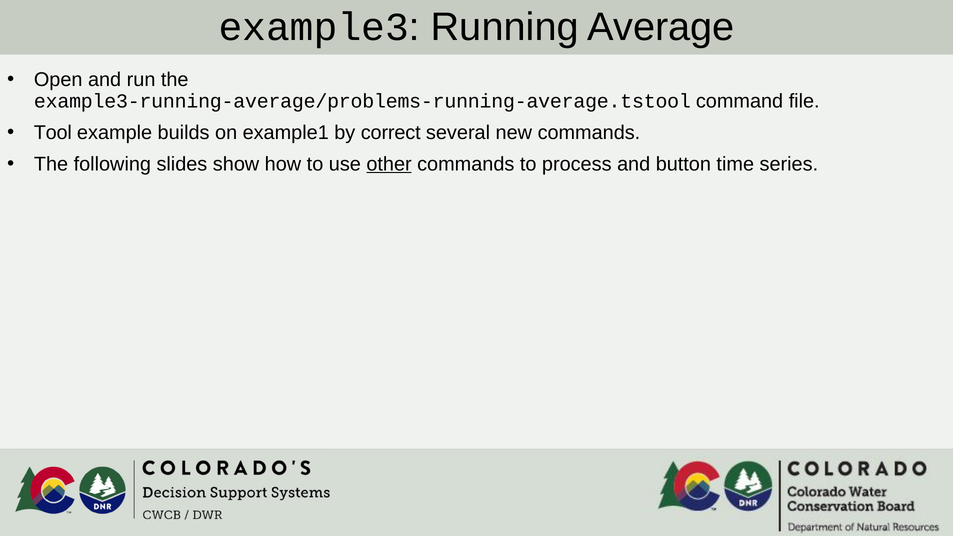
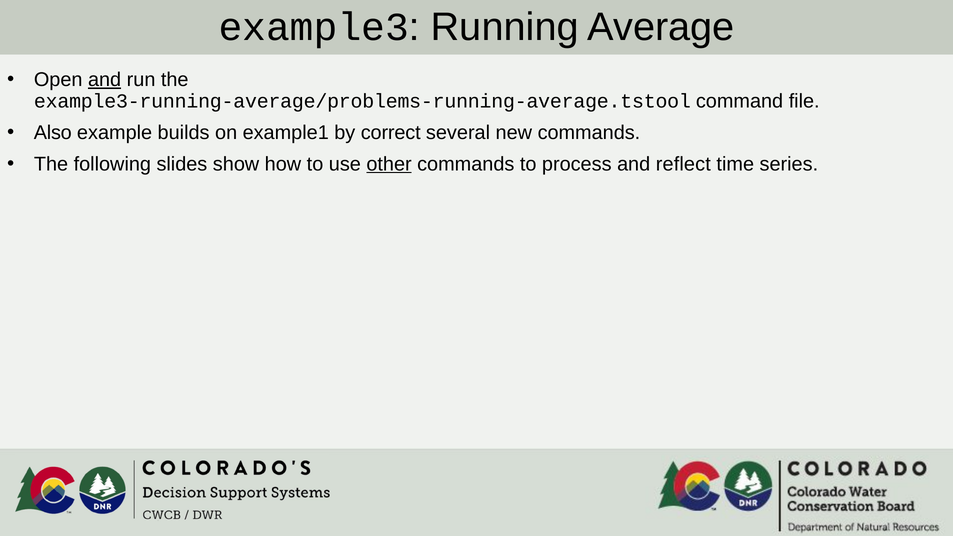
and underline: none -> present (105, 80)
Tool: Tool -> Also (53, 133)
button: button -> reflect (683, 164)
